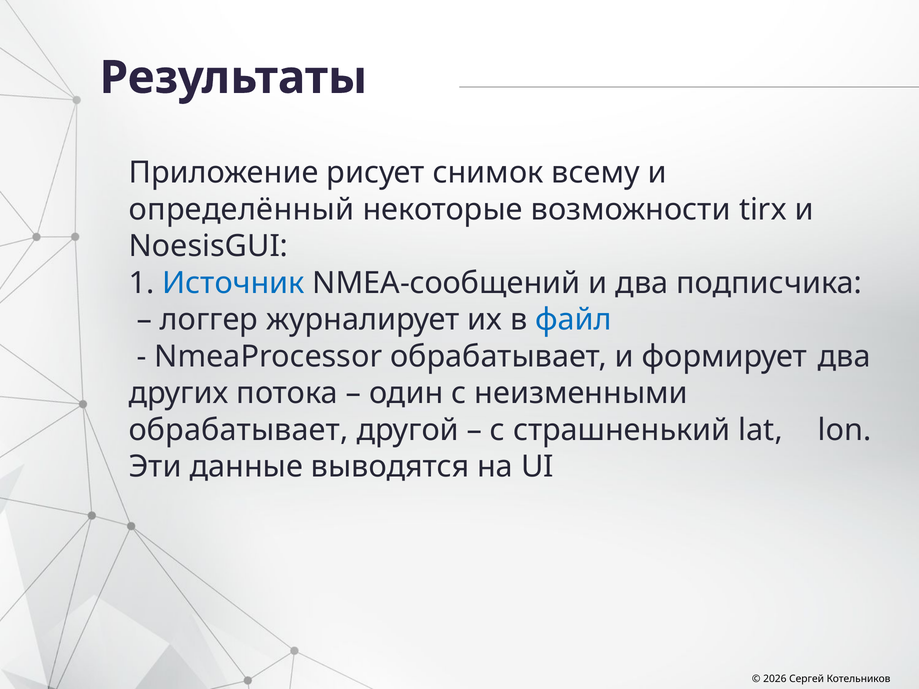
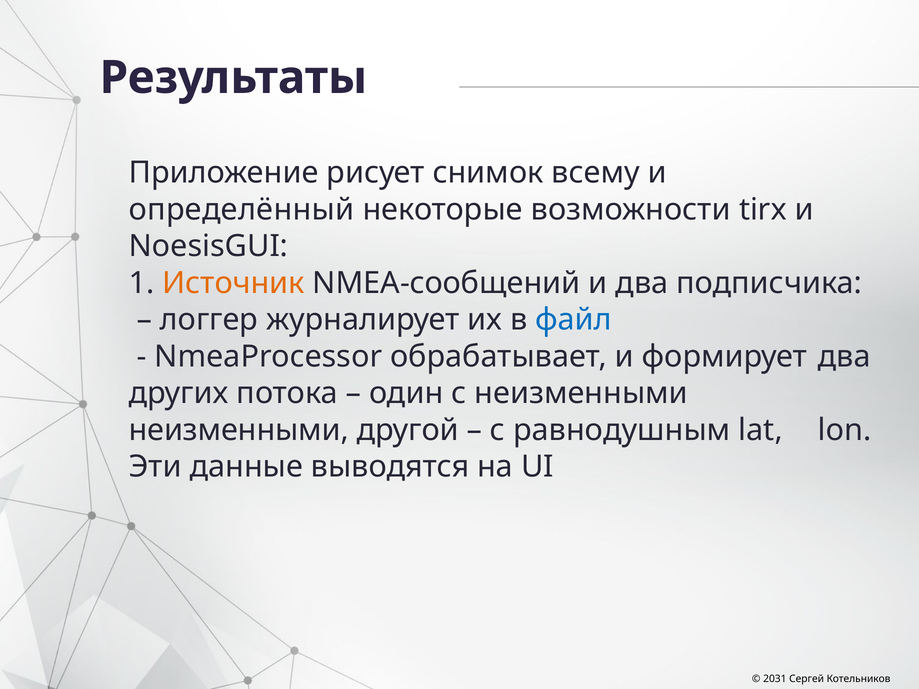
Источник colour: blue -> orange (233, 283)
обрабатывает: обрабатывает -> неизменными (239, 430)
страшненький: страшненький -> равнодушным (622, 430)
2026: 2026 -> 2031 (775, 679)
